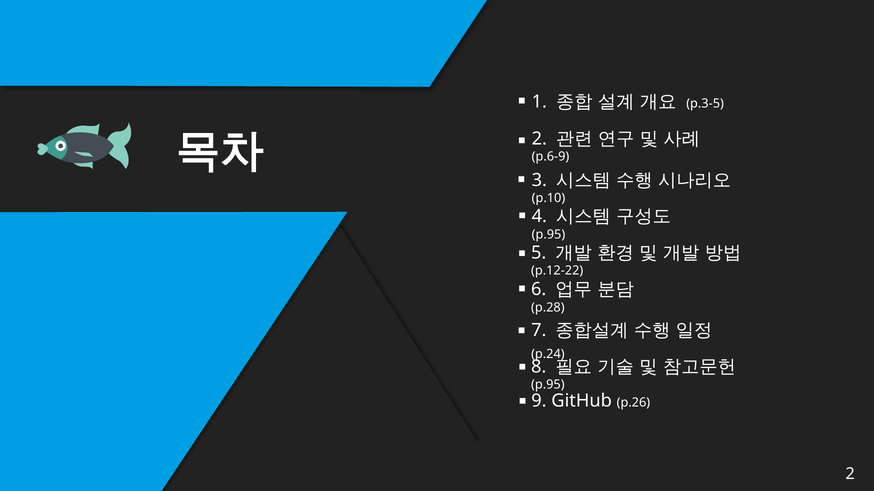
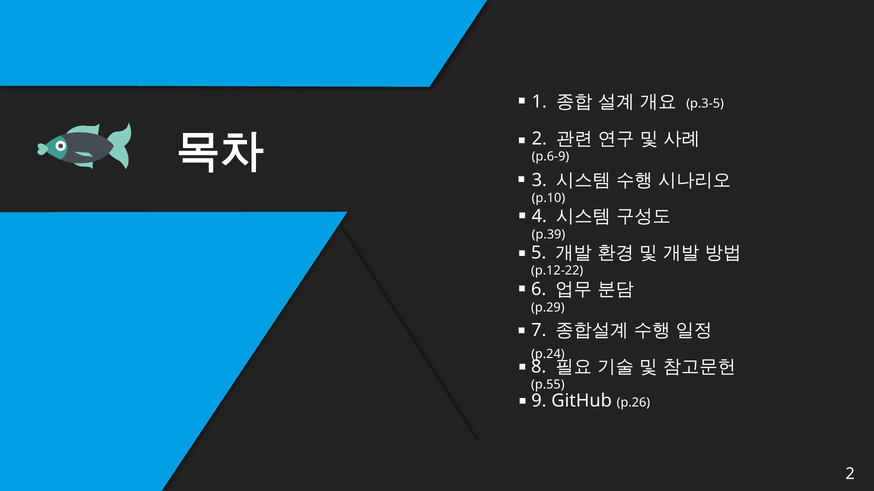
p.95: p.95 -> p.39 (548, 235)
p.28: p.28 -> p.29 (548, 308)
p.95: p.95 -> p.55 (548, 385)
